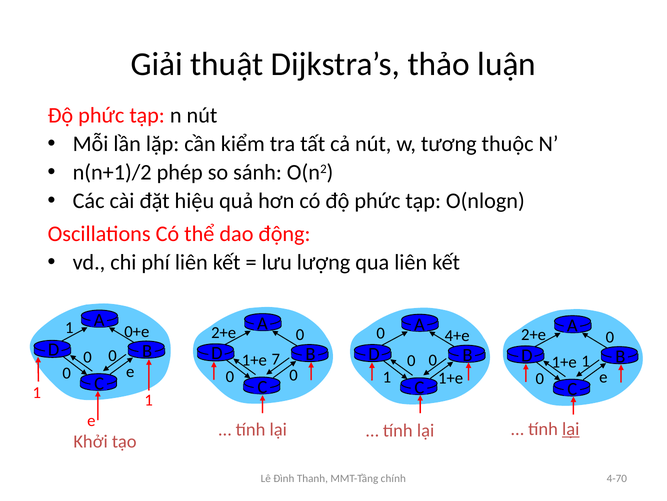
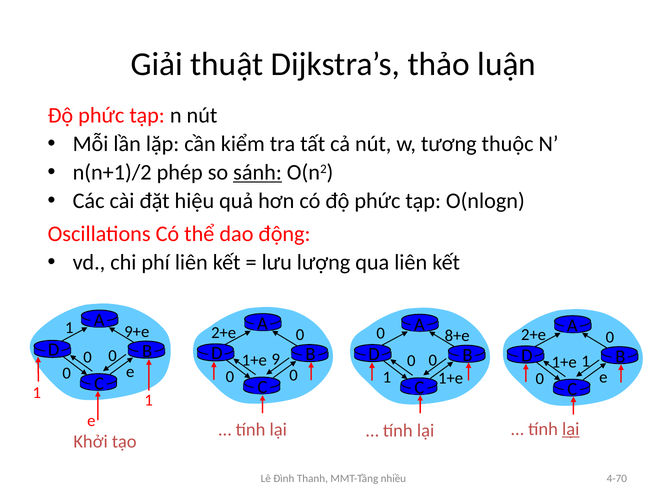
sánh underline: none -> present (258, 172)
0+e: 0+e -> 9+e (137, 331)
4+e: 4+e -> 8+e (457, 335)
7: 7 -> 9 (276, 359)
chính: chính -> nhiều (393, 478)
